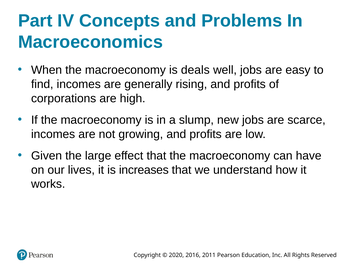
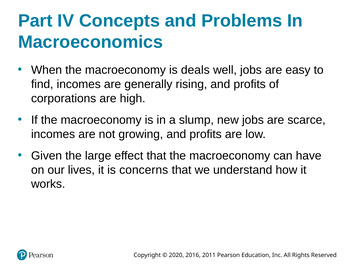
increases: increases -> concerns (144, 170)
